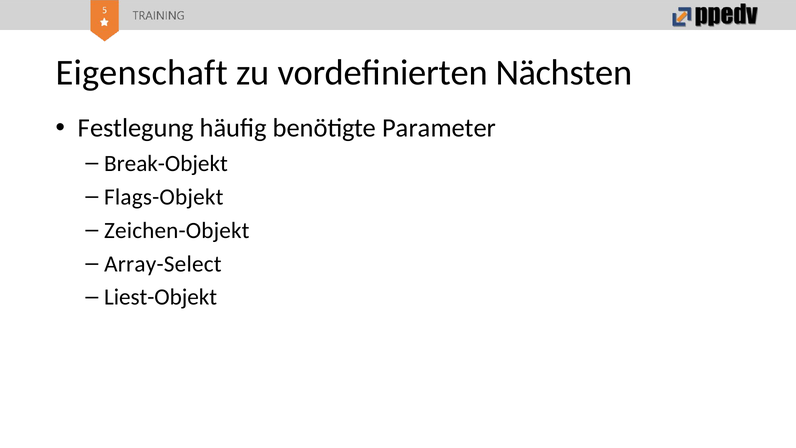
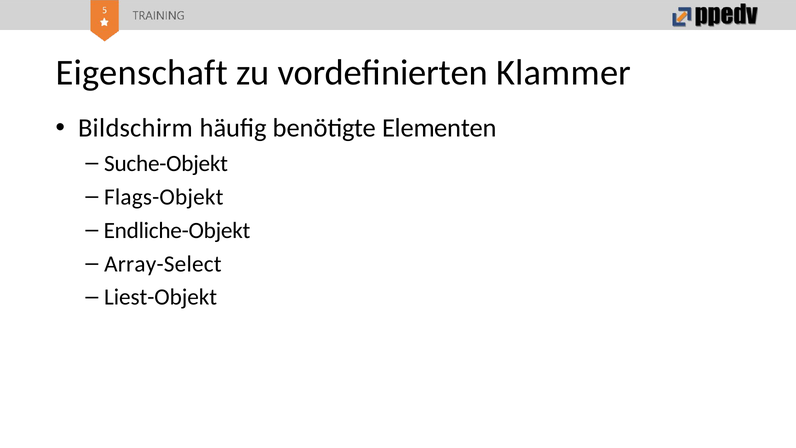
Nächsten: Nächsten -> Klammer (564, 73)
Festlegung: Festlegung -> Bildschirm (136, 128)
Parameter: Parameter -> Elementen (439, 128)
Break-Objekt: Break-Objekt -> Suche-Objekt (166, 163)
Zeichen-Objekt: Zeichen-Objekt -> Endliche-Objekt (177, 230)
